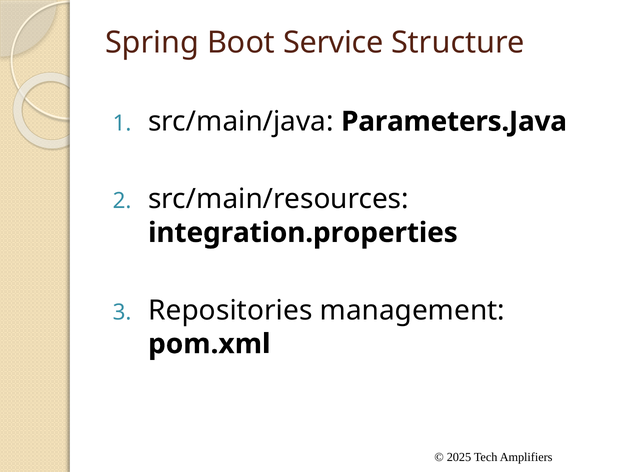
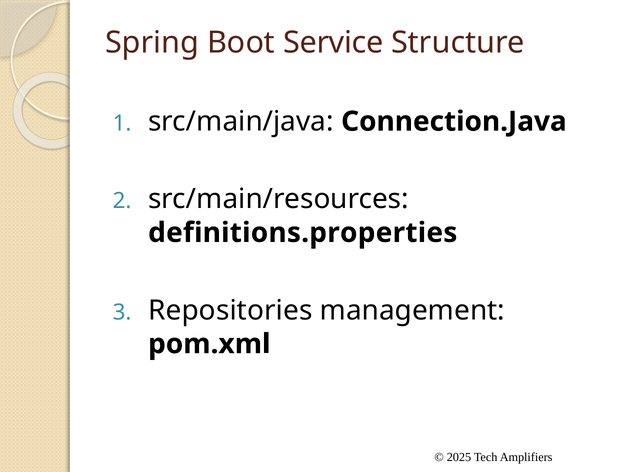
Parameters.Java: Parameters.Java -> Connection.Java (454, 122)
integration.properties: integration.properties -> definitions.properties (303, 233)
